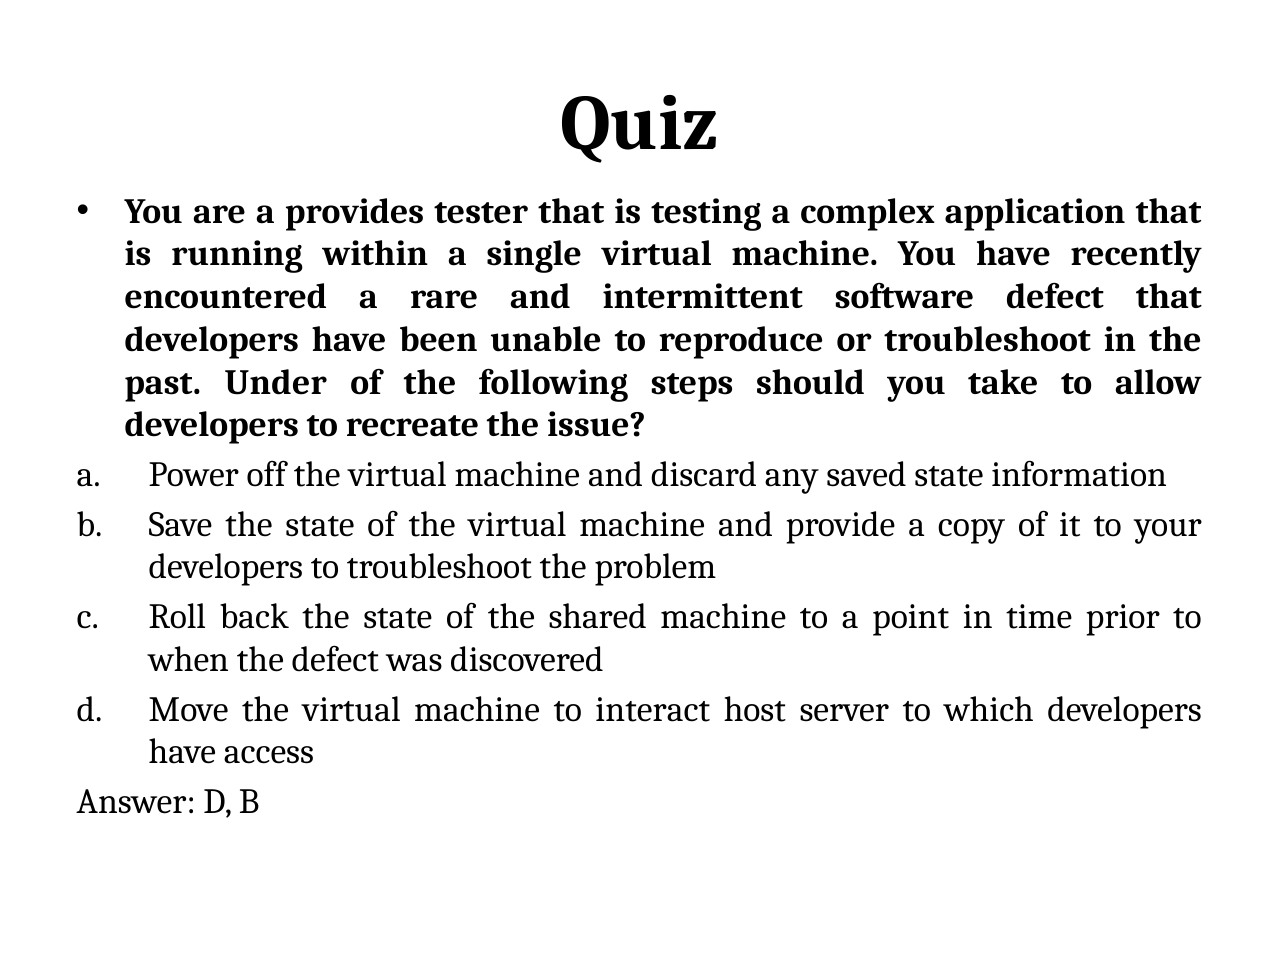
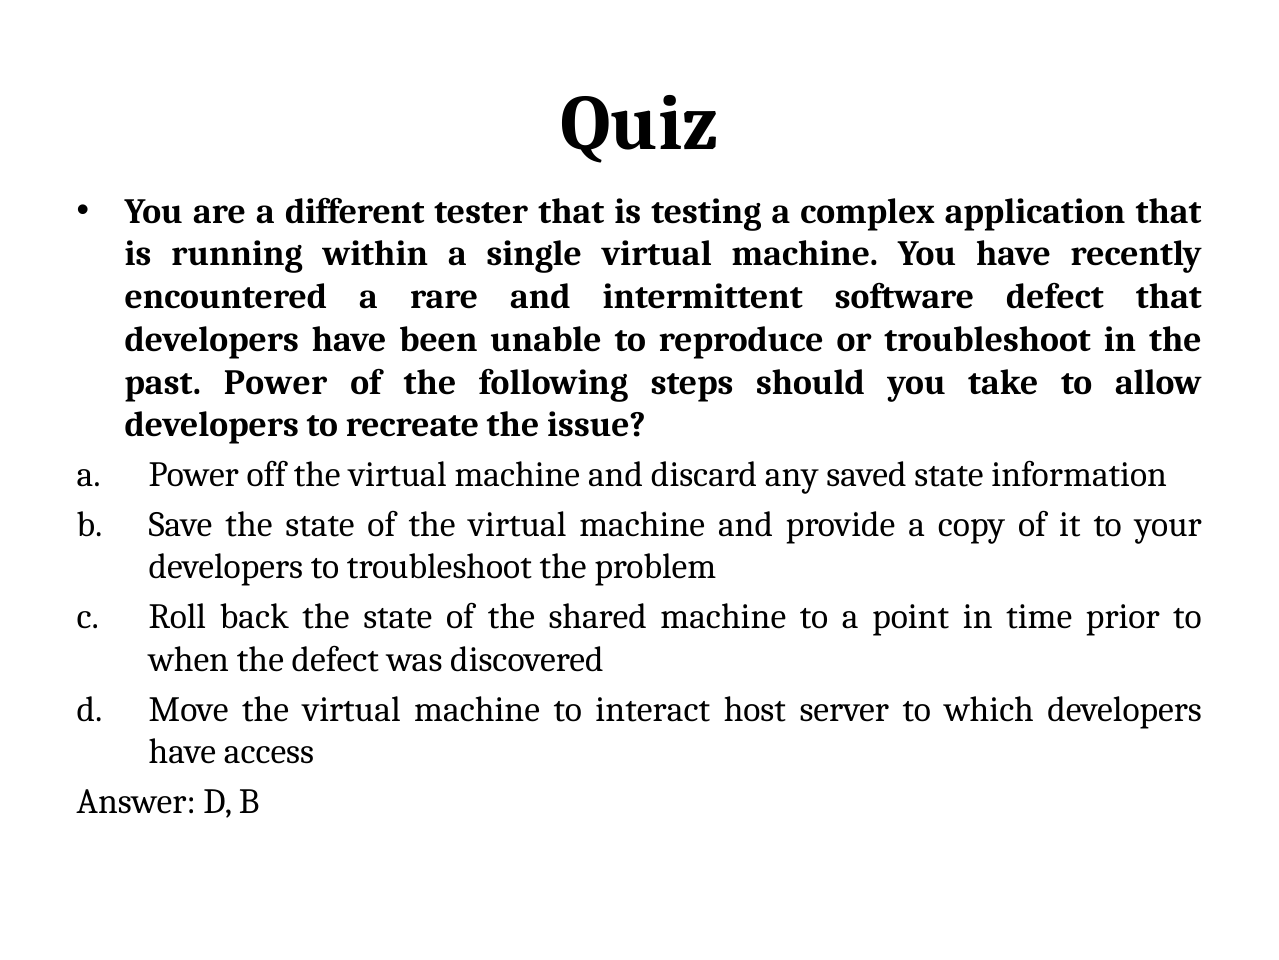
provides: provides -> different (355, 211)
past Under: Under -> Power (276, 382)
